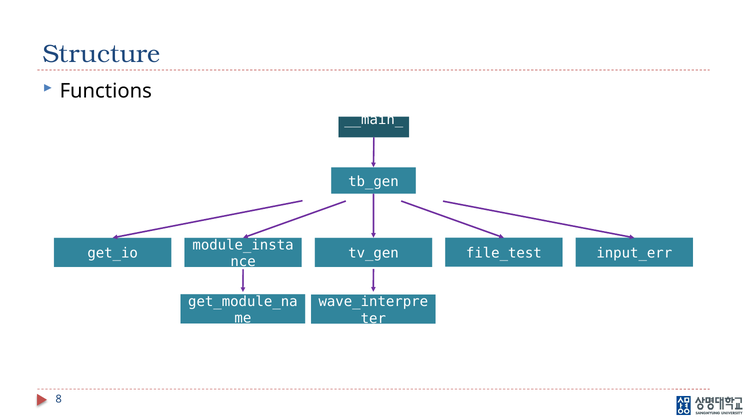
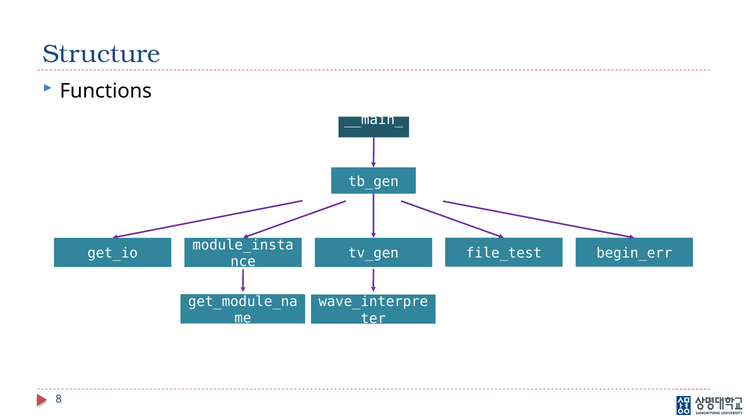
input_err: input_err -> begin_err (634, 253)
